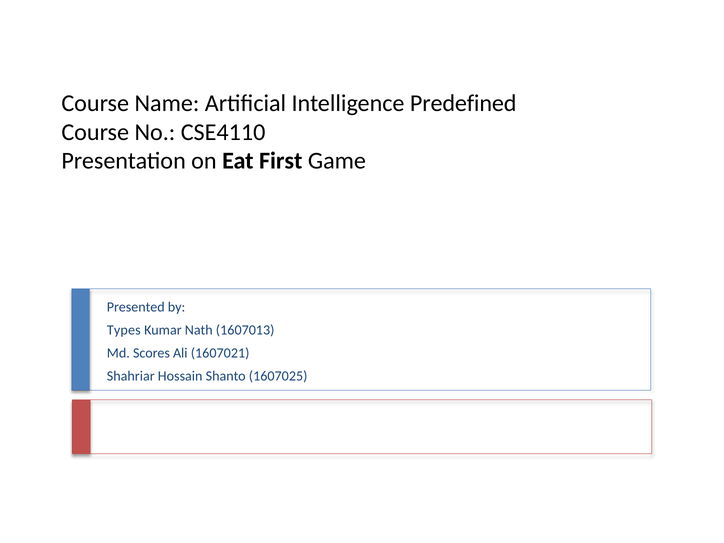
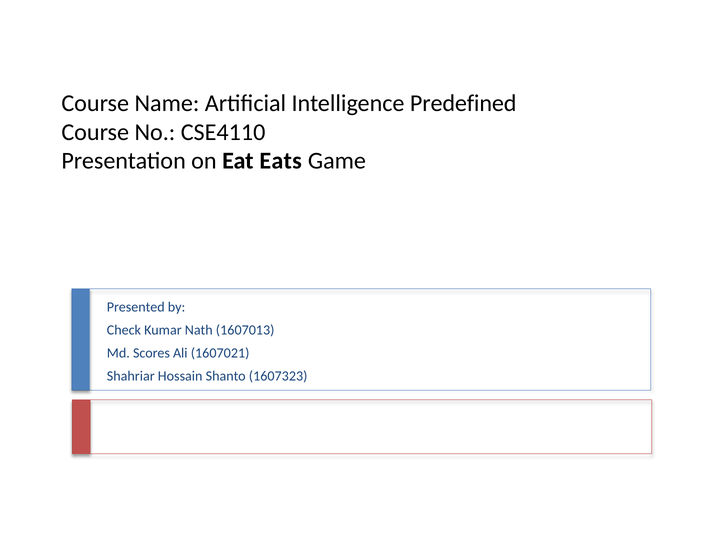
First: First -> Eats (281, 161)
Types: Types -> Check (124, 330)
1607025: 1607025 -> 1607323 (278, 376)
